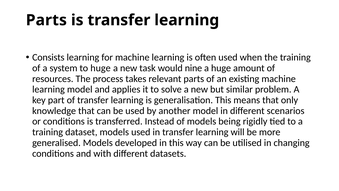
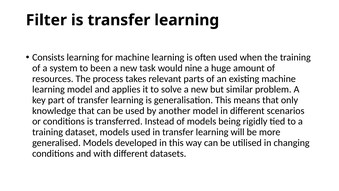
Parts: Parts -> Filter (46, 20)
to huge: huge -> been (101, 68)
